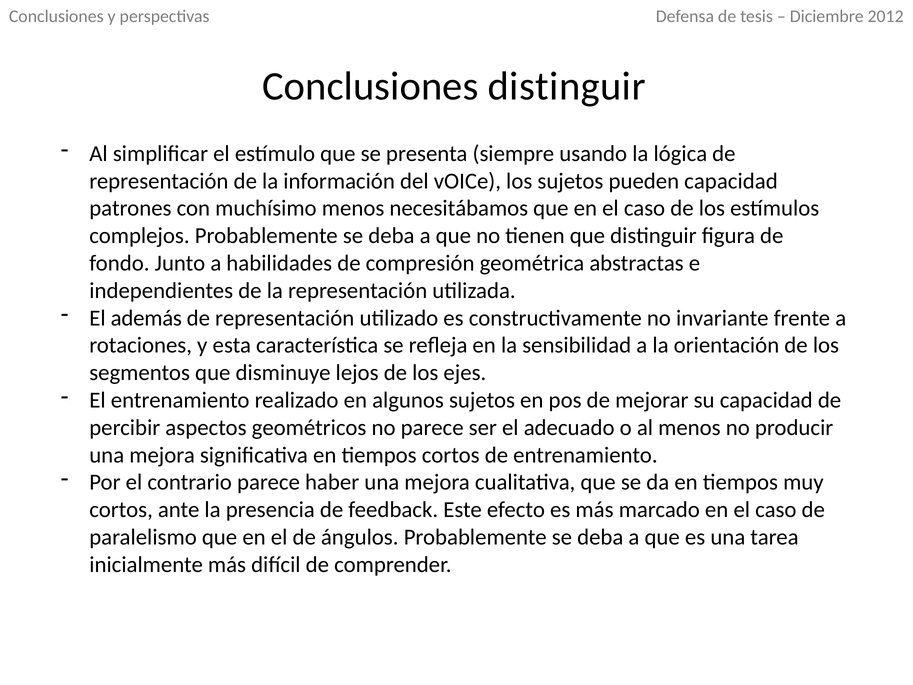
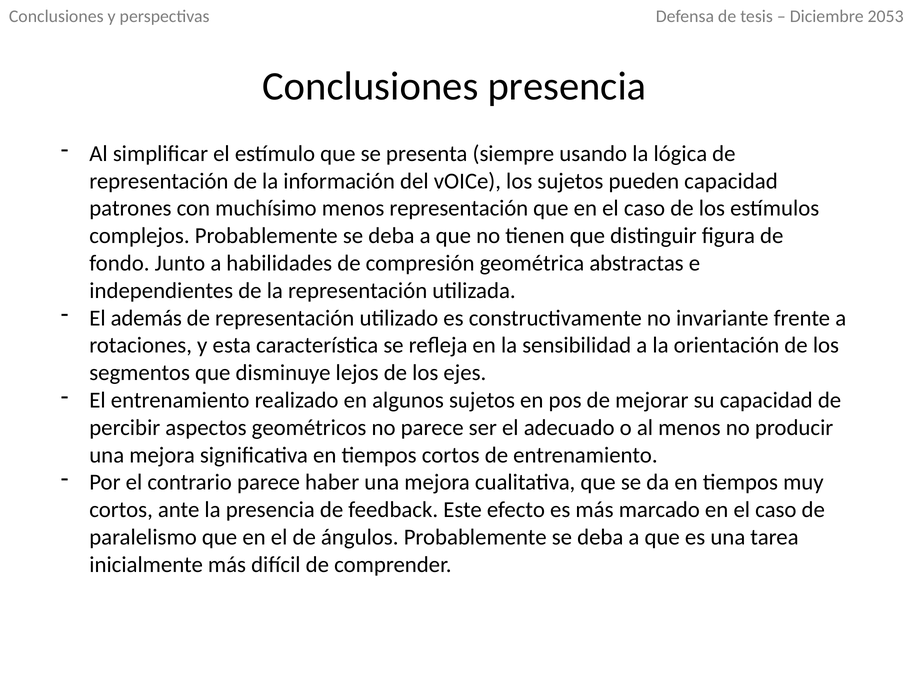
2012: 2012 -> 2053 (886, 16)
Conclusiones distinguir: distinguir -> presencia (567, 86)
menos necesitábamos: necesitábamos -> representación (459, 208)
